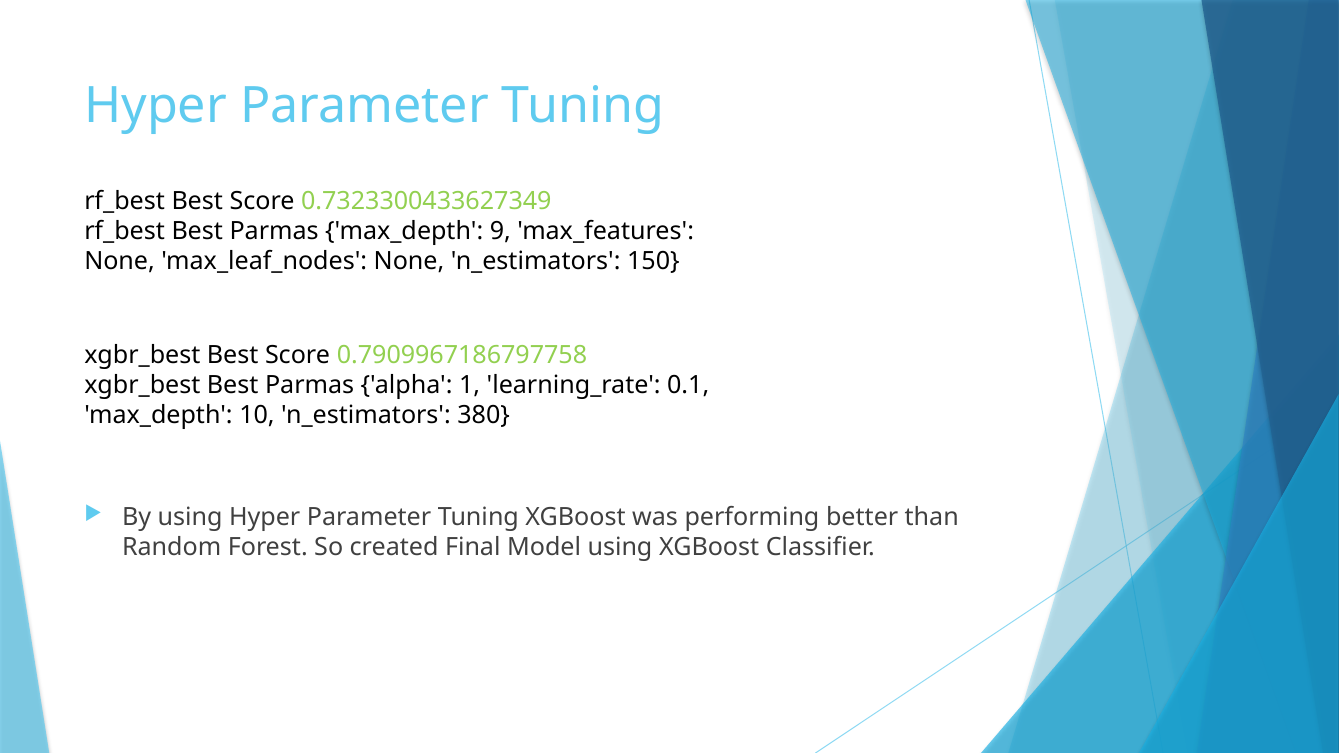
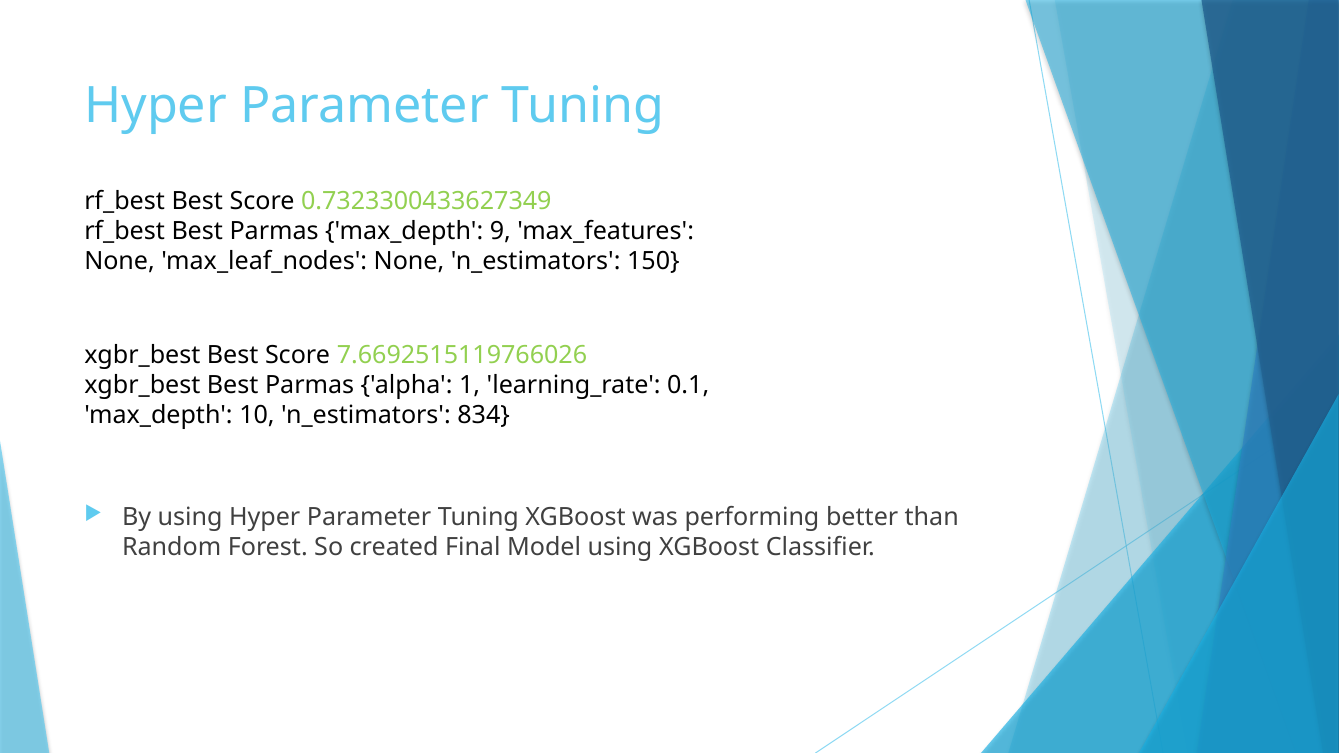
0.7909967186797758: 0.7909967186797758 -> 7.6692515119766026 (462, 355)
380: 380 -> 834 (484, 416)
